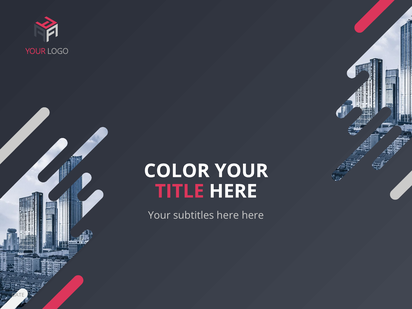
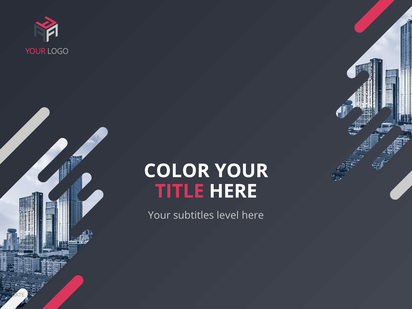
subtitles here: here -> level (228, 215)
